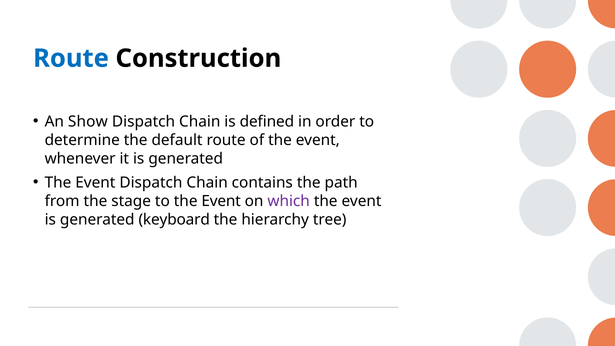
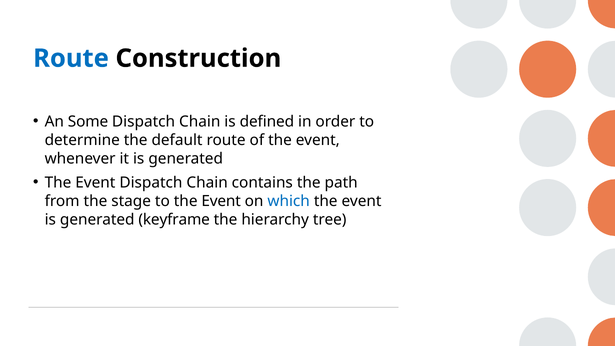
Show: Show -> Some (88, 122)
which colour: purple -> blue (289, 201)
keyboard: keyboard -> keyframe (174, 220)
